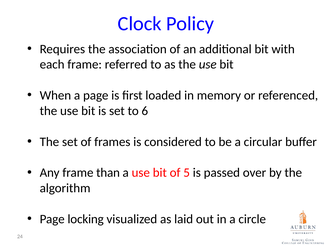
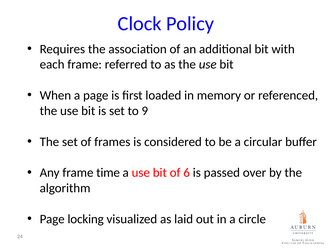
6: 6 -> 9 (145, 111)
than: than -> time (108, 173)
5: 5 -> 6 (187, 173)
